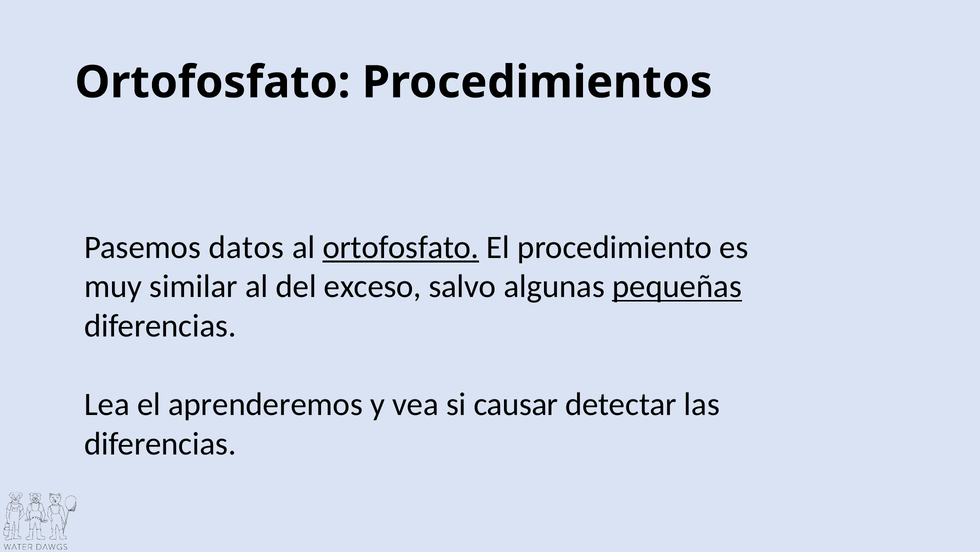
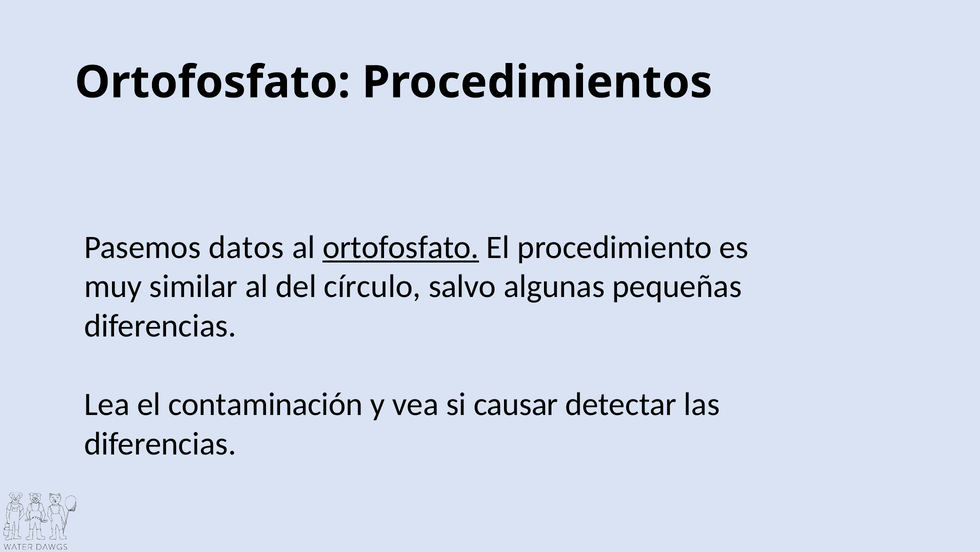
exceso: exceso -> círculo (373, 286)
pequeñas underline: present -> none (677, 286)
aprenderemos: aprenderemos -> contaminación (266, 404)
